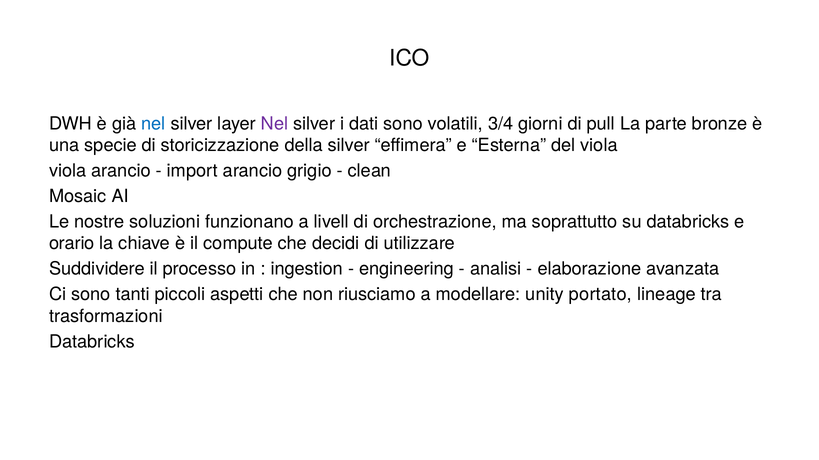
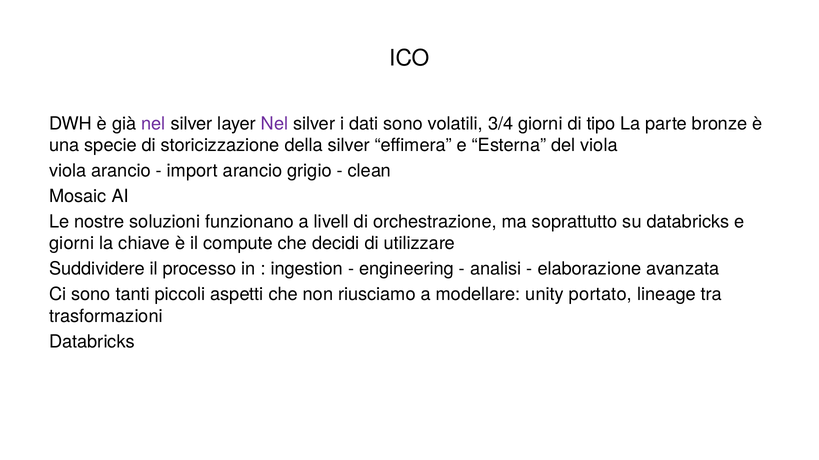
nel colour: blue -> purple (153, 124)
pull: pull -> tipo (601, 124)
orario: orario -> giorni (72, 244)
